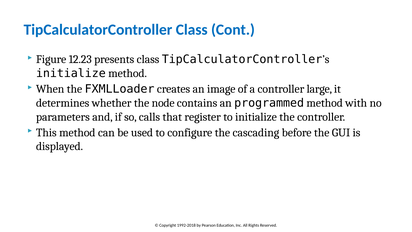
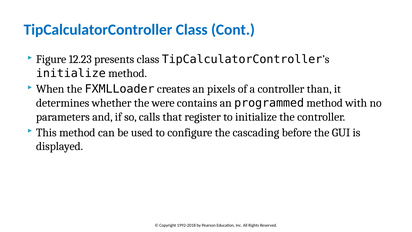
image: image -> pixels (221, 89)
large: large -> than (319, 89)
node: node -> were (163, 103)
